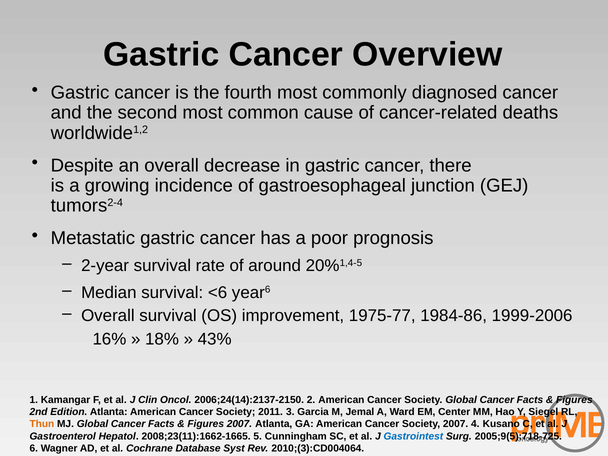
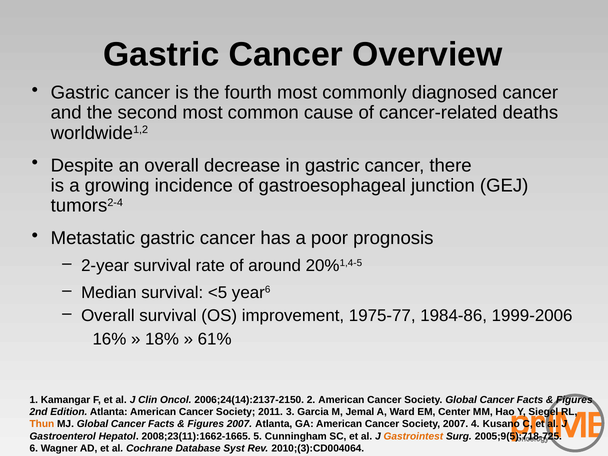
<6: <6 -> <5 (218, 292)
43%: 43% -> 61% (215, 339)
Gastrointest colour: blue -> orange (413, 436)
